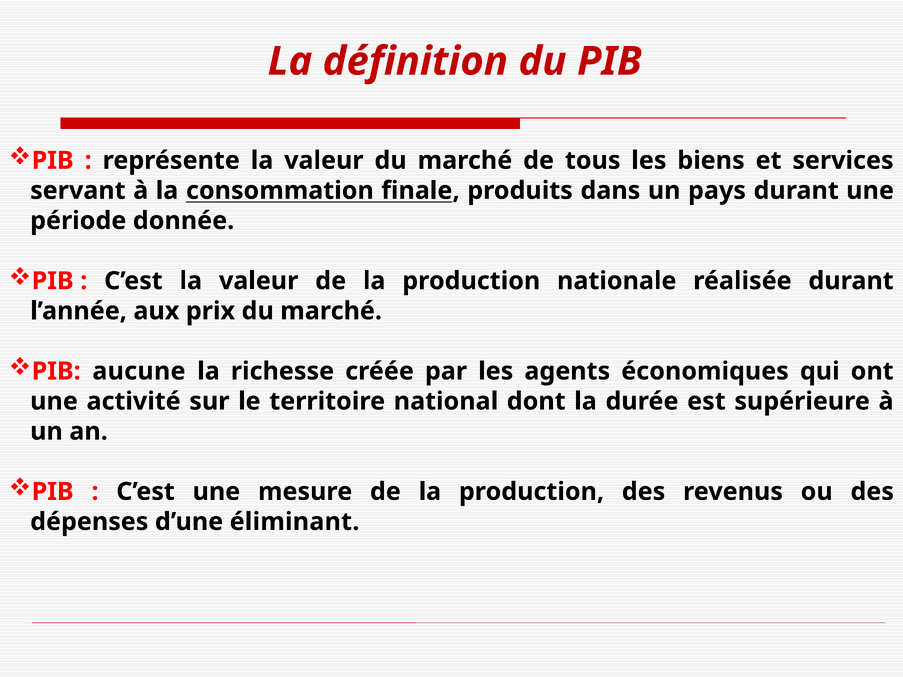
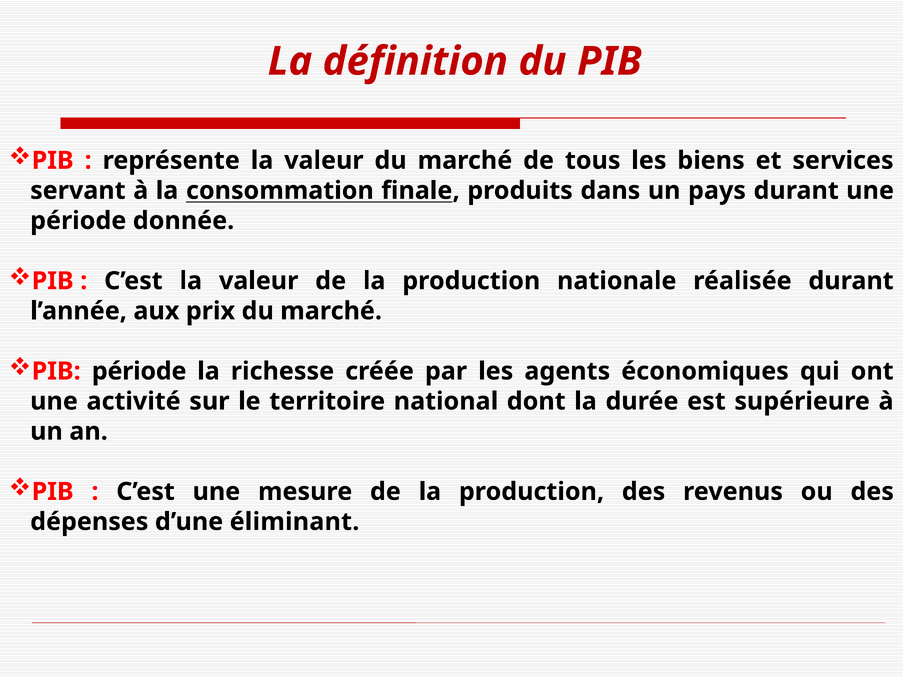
PIB aucune: aucune -> période (139, 371)
